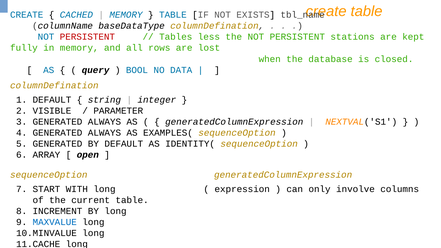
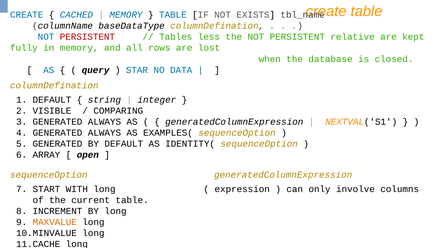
stations: stations -> relative (353, 37)
BOOL: BOOL -> STAR (137, 70)
PARAMETER: PARAMETER -> COMPARING (118, 111)
MAXVALUE colour: blue -> orange (55, 222)
